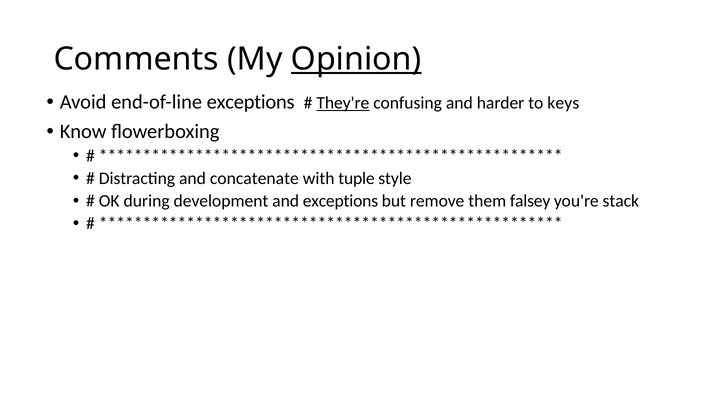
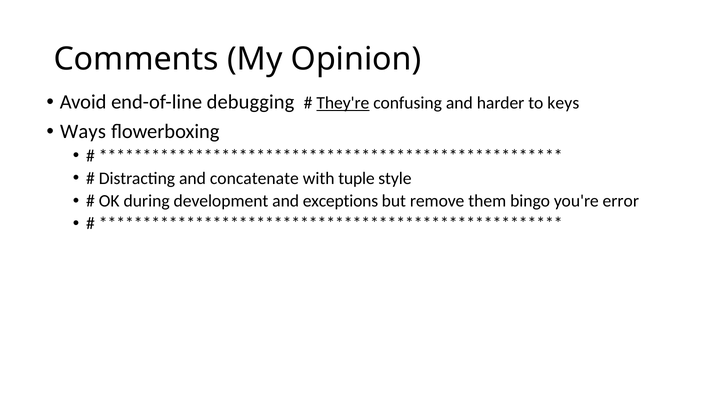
Opinion underline: present -> none (356, 59)
end-of-line exceptions: exceptions -> debugging (250, 102)
Know: Know -> Ways (83, 132)
falsey: falsey -> bingo (530, 201)
stack: stack -> error (621, 201)
